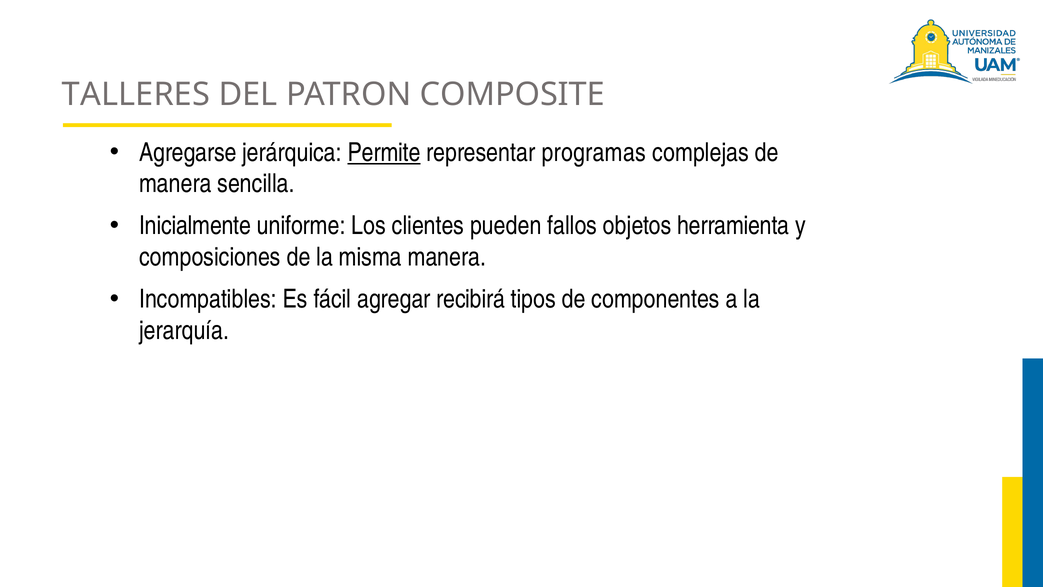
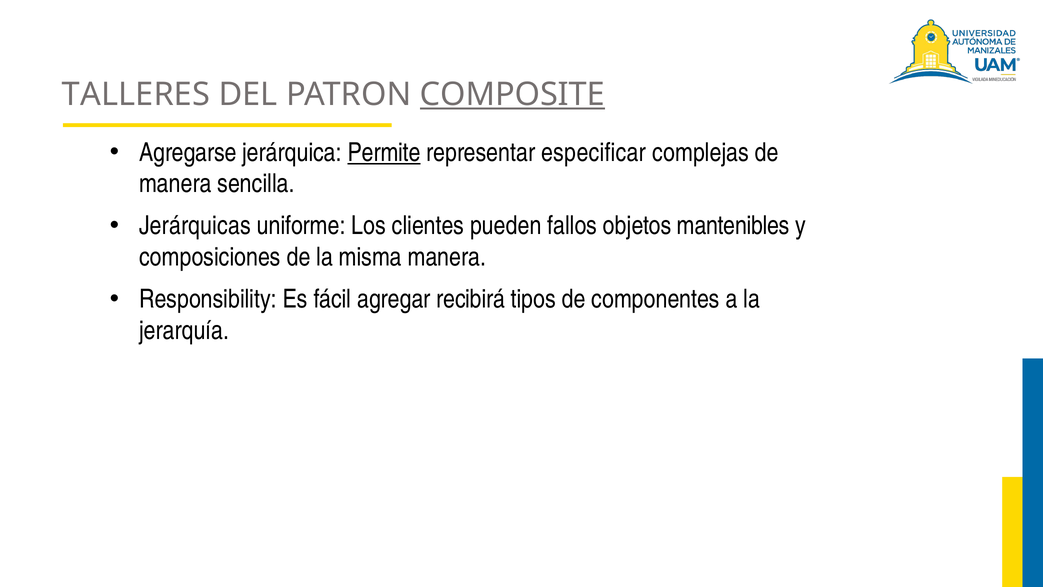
COMPOSITE underline: none -> present (512, 95)
programas: programas -> especificar (594, 152)
Inicialmente: Inicialmente -> Jerárquicas (195, 226)
herramienta: herramienta -> mantenibles (733, 226)
Incompatibles: Incompatibles -> Responsibility (208, 299)
